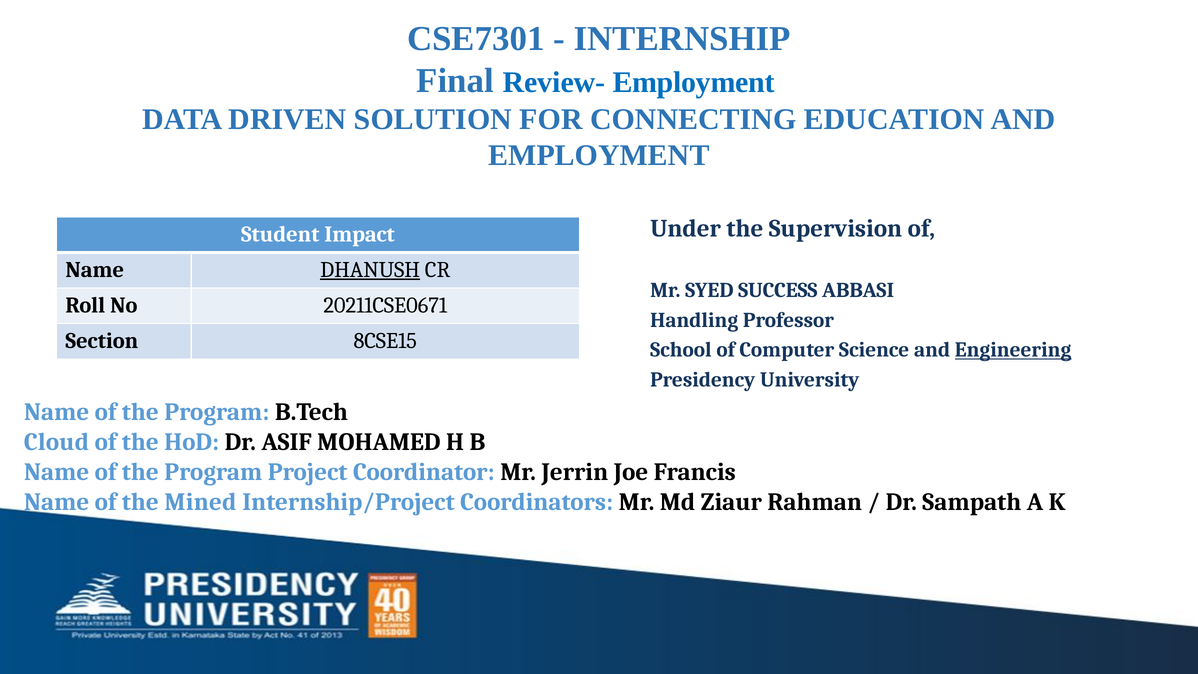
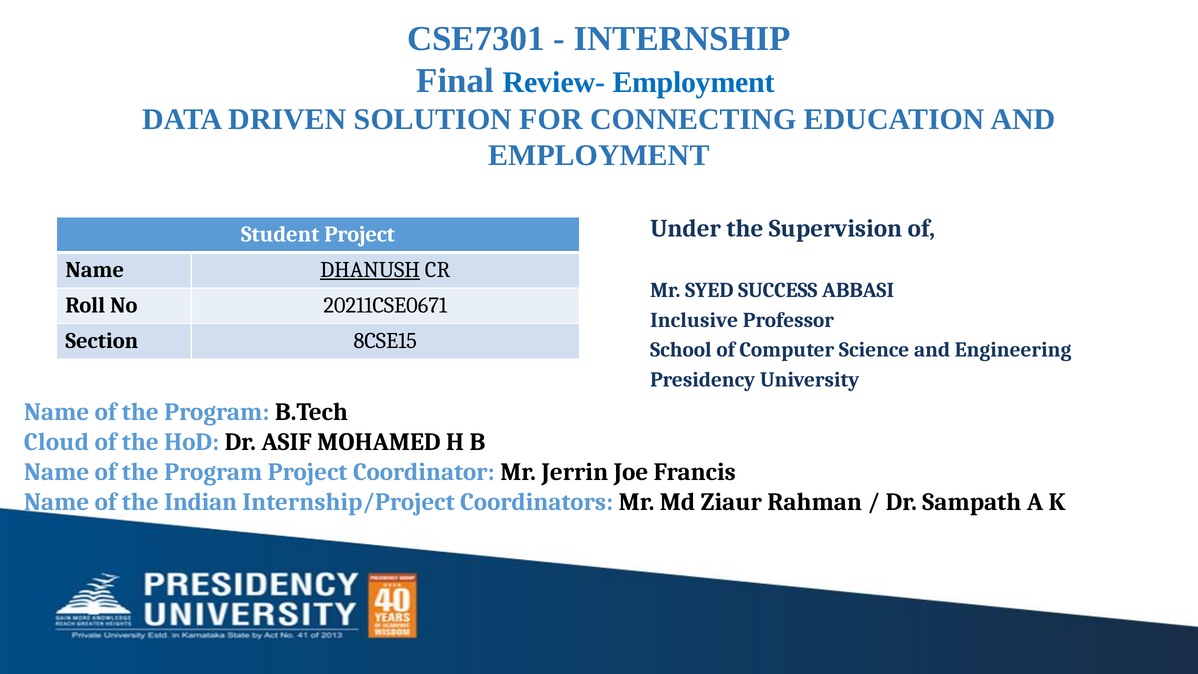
Student Impact: Impact -> Project (360, 234)
Handling: Handling -> Inclusive (694, 320)
Engineering underline: present -> none (1013, 350)
Mined: Mined -> Indian (201, 502)
